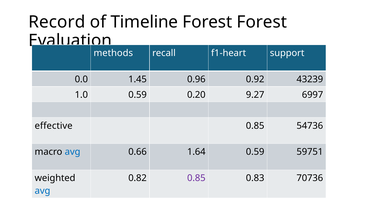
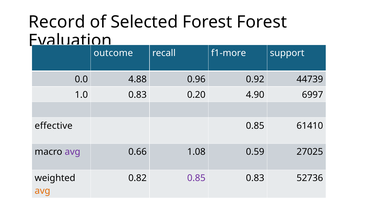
Timeline: Timeline -> Selected (144, 22)
methods: methods -> outcome (113, 53)
f1-heart: f1-heart -> f1-more (229, 53)
1.45: 1.45 -> 4.88 (138, 79)
43239: 43239 -> 44739 (310, 79)
1.0 0.59: 0.59 -> 0.83 (138, 95)
9.27: 9.27 -> 4.90 (255, 95)
54736: 54736 -> 61410 (310, 126)
avg colour: blue -> purple (73, 152)
1.64: 1.64 -> 1.08 (196, 152)
59751: 59751 -> 27025 (310, 152)
70736: 70736 -> 52736 (310, 178)
avg colour: blue -> orange (43, 191)
